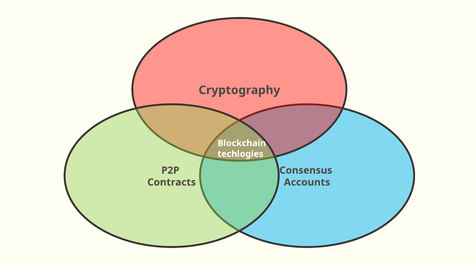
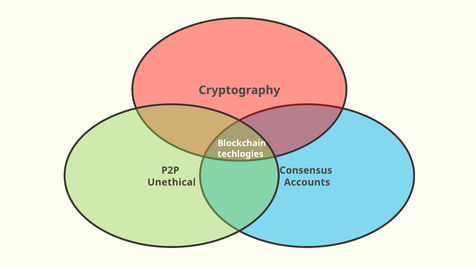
Contracts: Contracts -> Unethical (172, 182)
